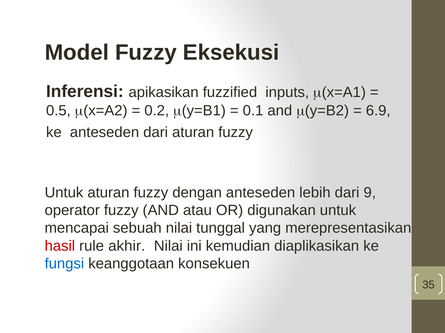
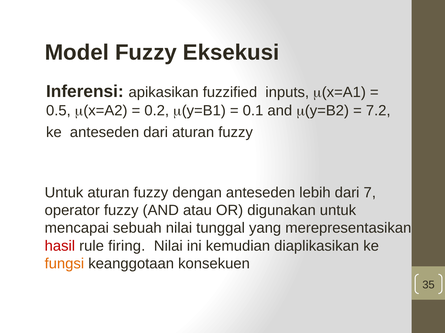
6.9: 6.9 -> 7.2 (378, 111)
9: 9 -> 7 (370, 193)
akhir: akhir -> firing (127, 246)
fungsi colour: blue -> orange (64, 264)
